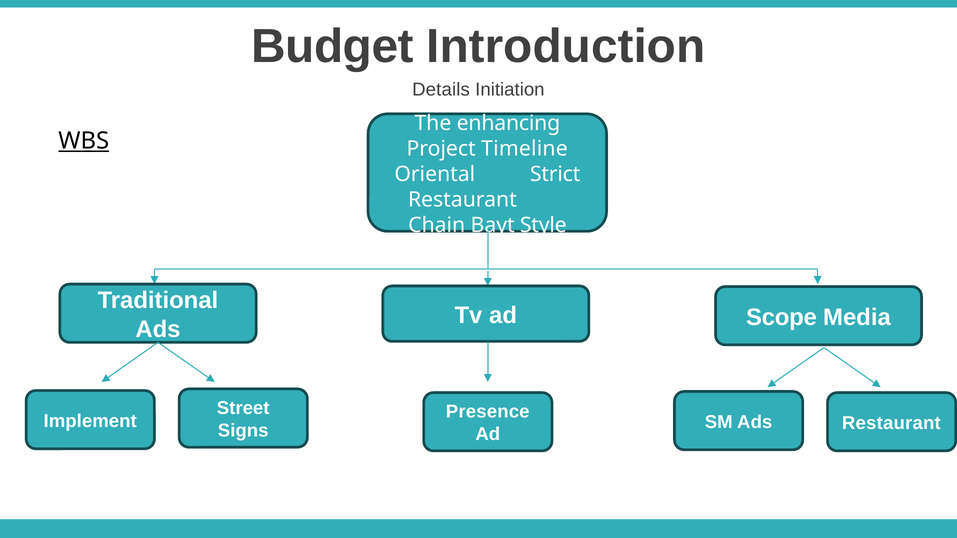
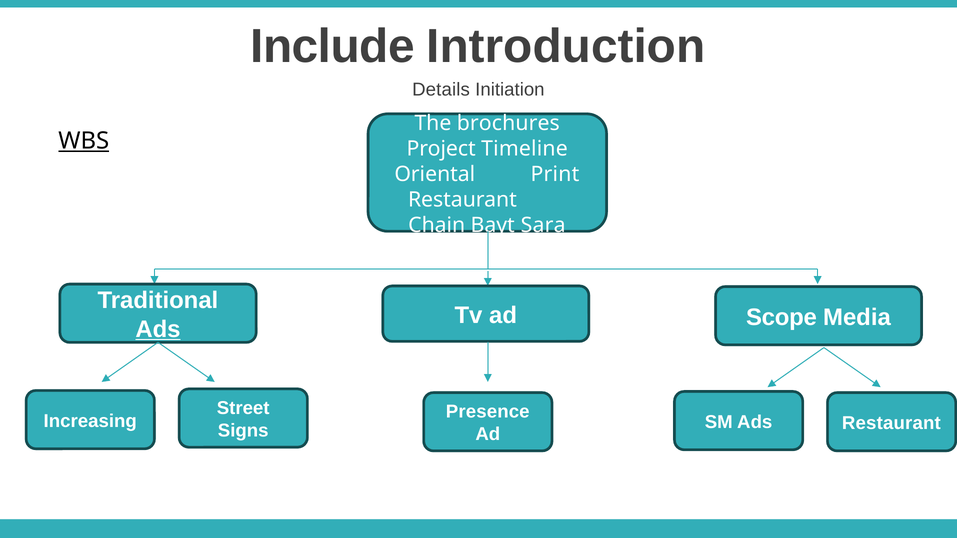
Budget: Budget -> Include (332, 46)
enhancing: enhancing -> brochures (508, 123)
Strict: Strict -> Print (555, 174)
Style: Style -> Sara (543, 225)
Ads underline: none -> present (158, 329)
Implement: Implement -> Increasing (90, 421)
